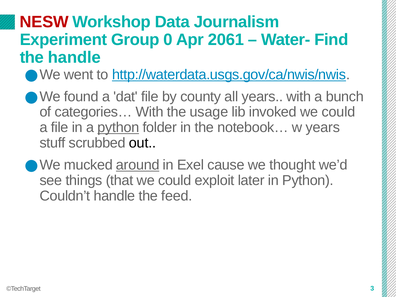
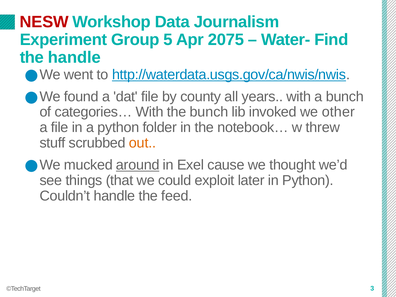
0: 0 -> 5 (168, 40)
2061: 2061 -> 2075 (226, 40)
the usage: usage -> bunch (209, 112)
invoked we could: could -> other (338, 112)
python underline: present -> none (118, 127)
w years: years -> threw (323, 127)
out colour: black -> orange (142, 143)
